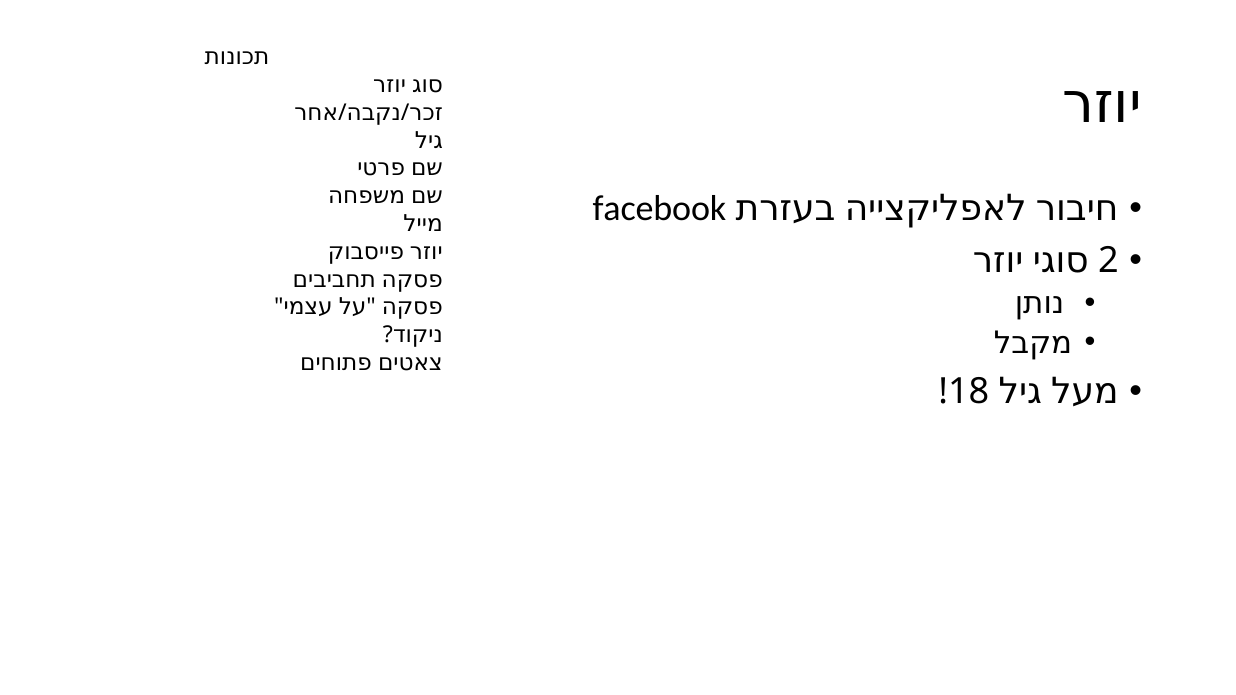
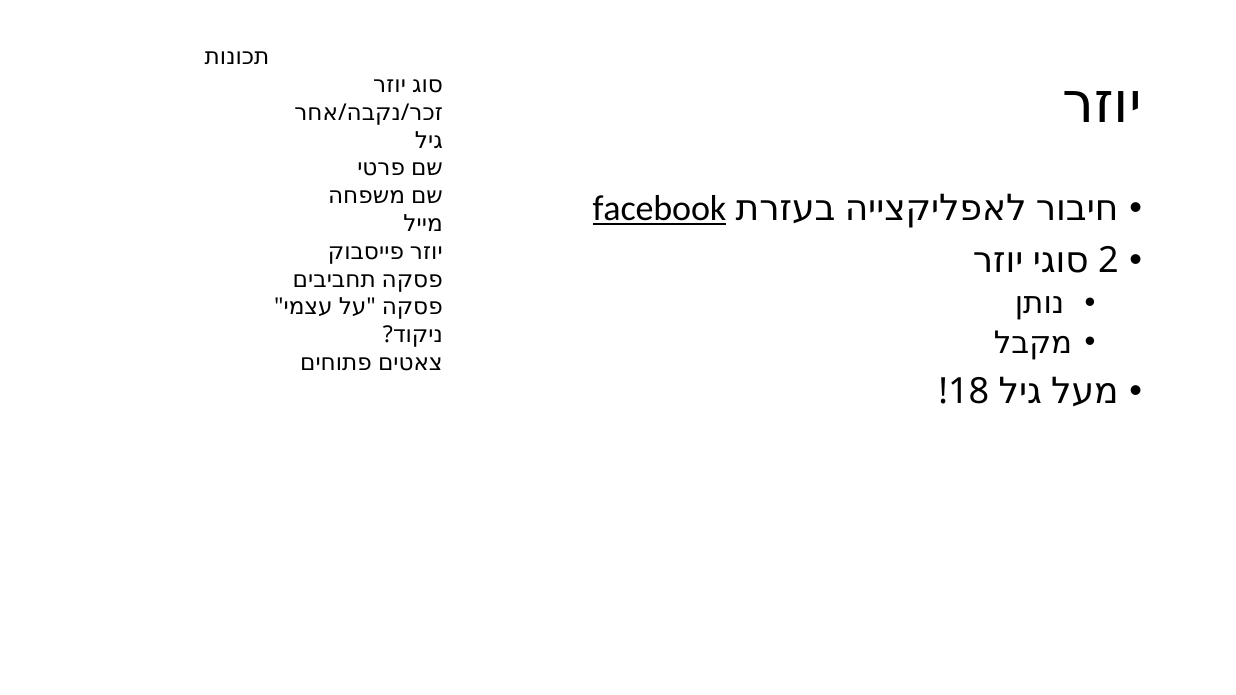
facebook underline: none -> present (659, 209)
